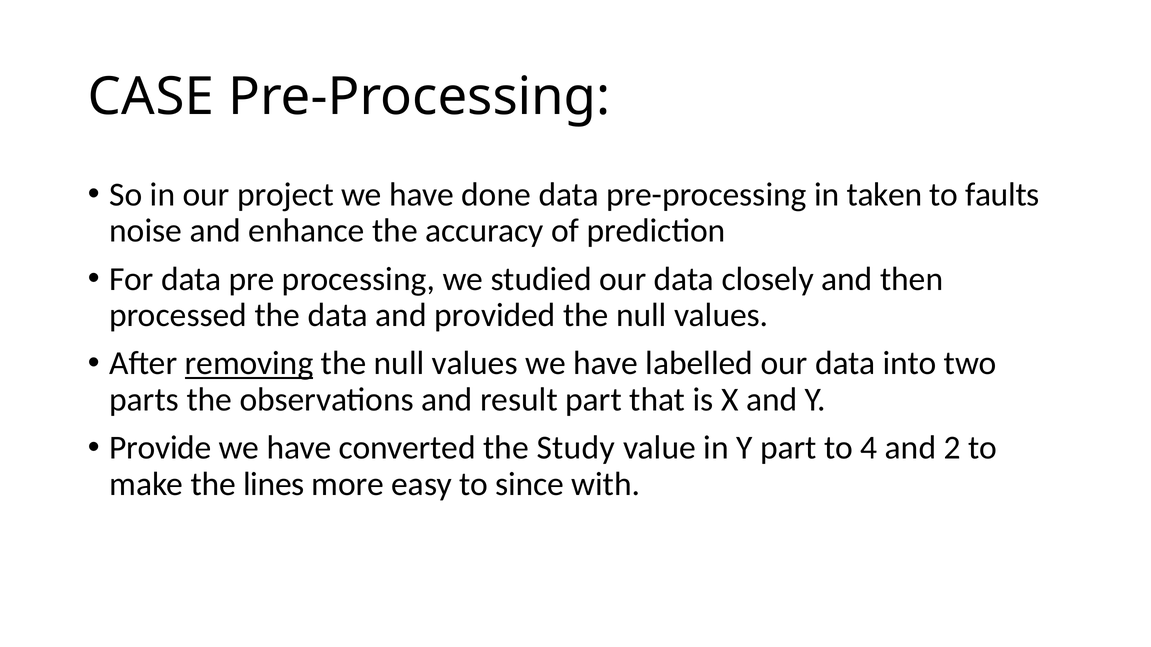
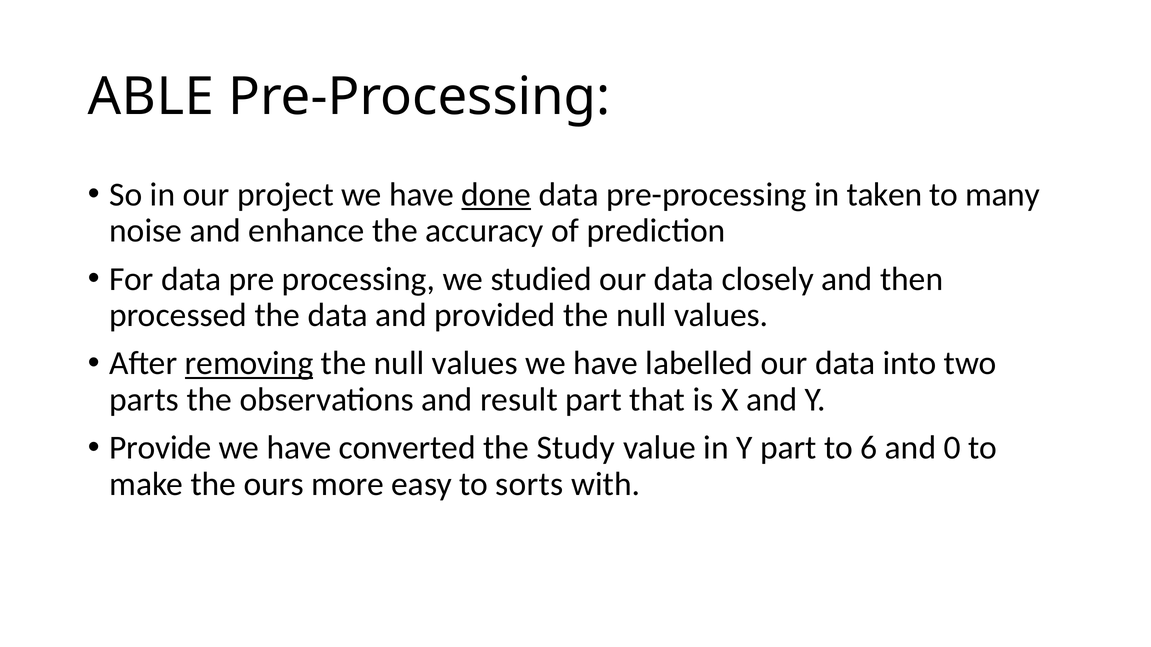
CASE: CASE -> ABLE (151, 97)
done underline: none -> present (496, 195)
faults: faults -> many (1002, 195)
4: 4 -> 6 (869, 448)
2: 2 -> 0 (952, 448)
lines: lines -> ours (274, 484)
since: since -> sorts (529, 484)
